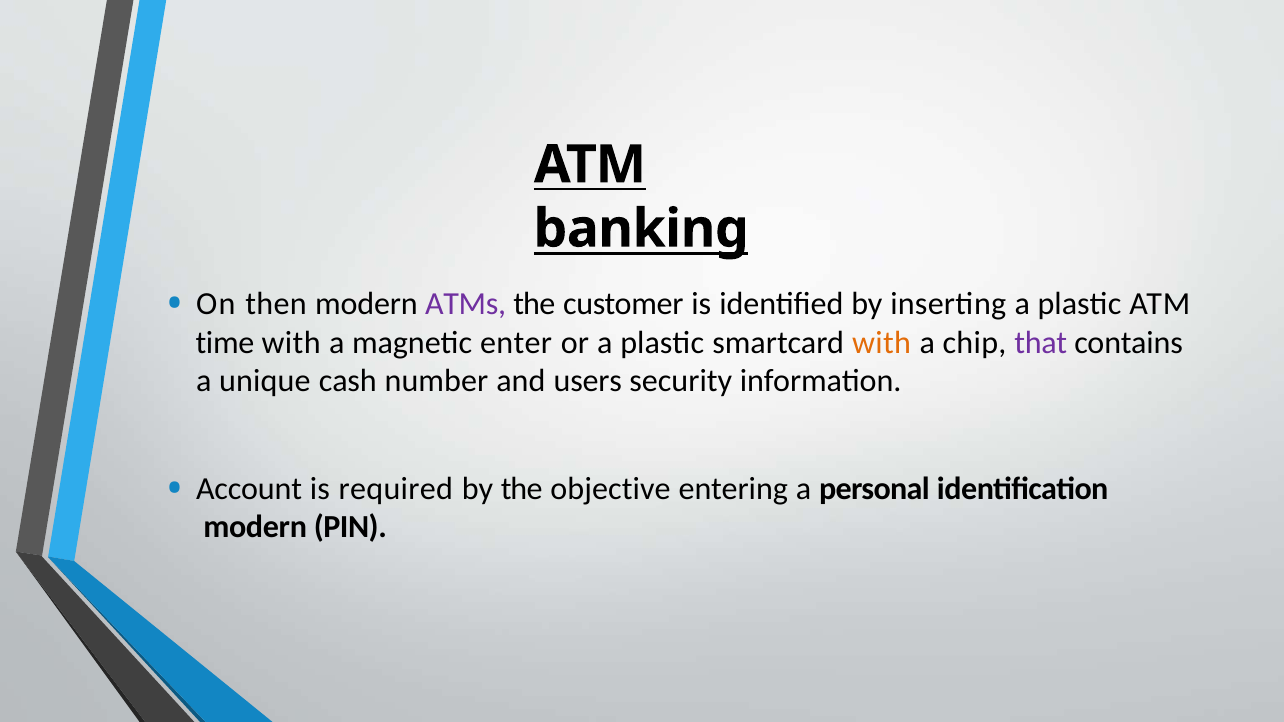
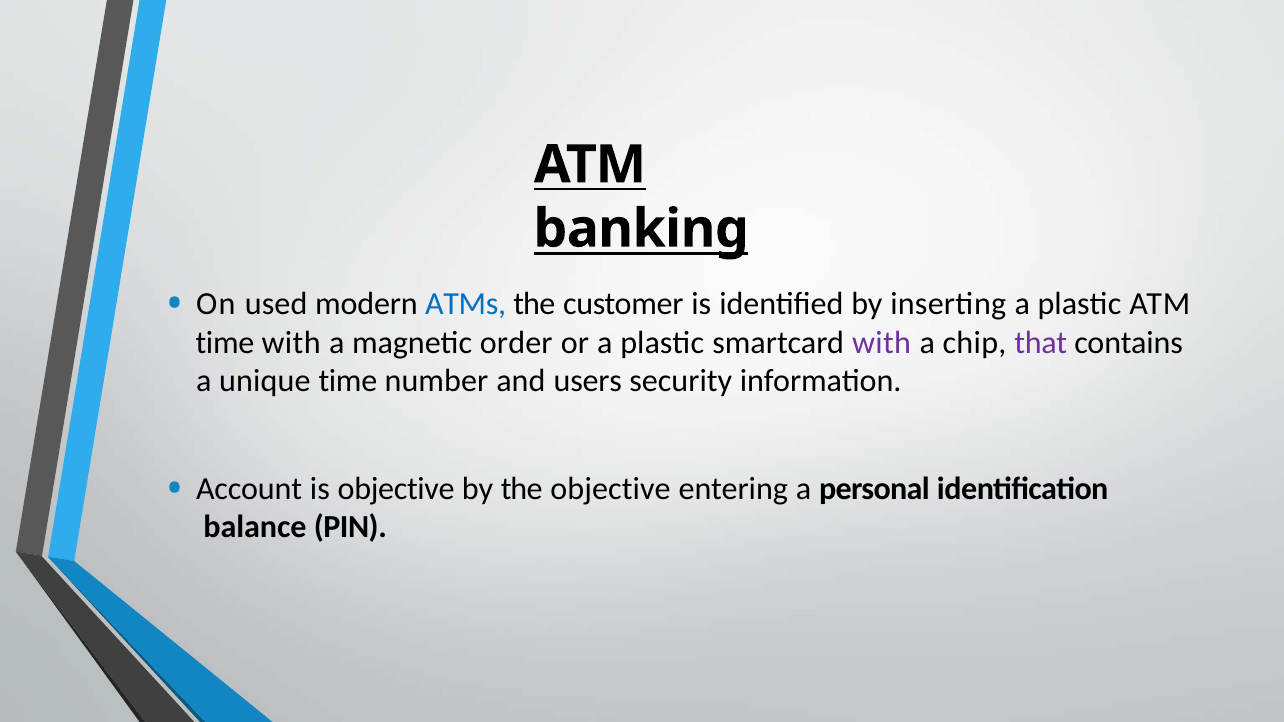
then: then -> used (276, 304)
ATMs colour: purple -> blue (466, 304)
enter: enter -> order (516, 343)
with colour: orange -> purple (882, 343)
unique cash: cash -> time (348, 381)
is required: required -> objective (396, 489)
modern: modern -> balance (255, 527)
